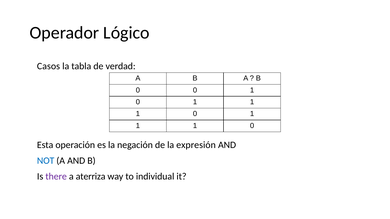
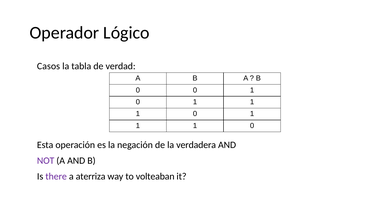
expresión: expresión -> verdadera (196, 145)
NOT colour: blue -> purple (46, 161)
individual: individual -> volteaban (155, 177)
